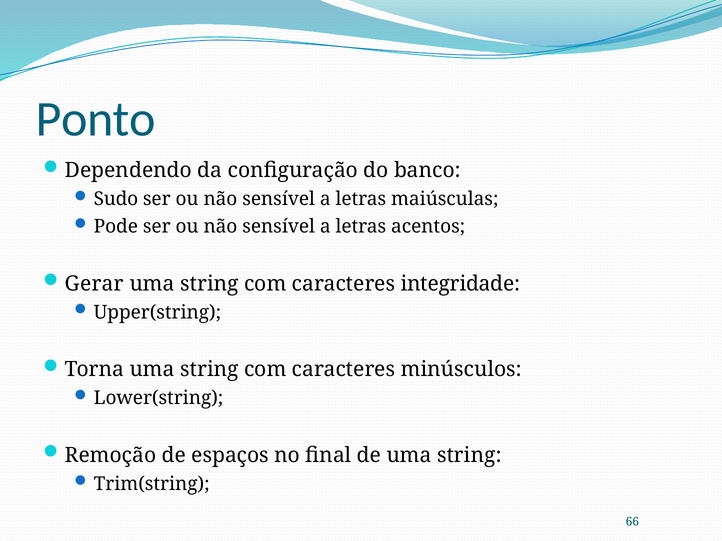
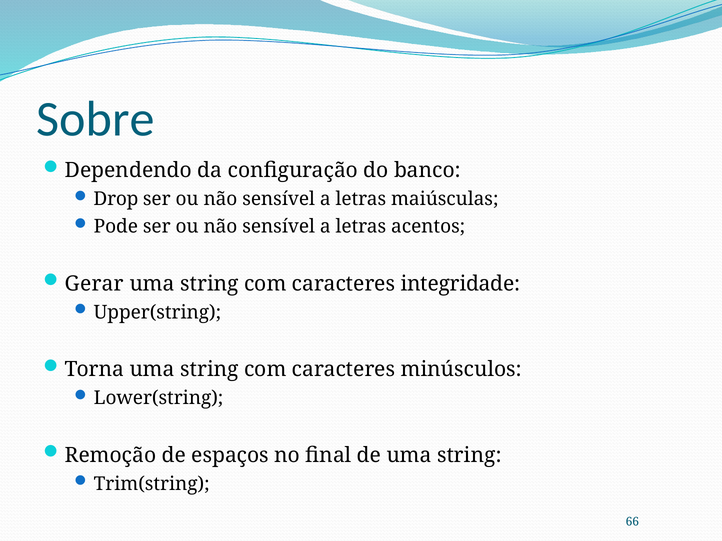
Ponto: Ponto -> Sobre (95, 119)
Sudo: Sudo -> Drop (116, 199)
